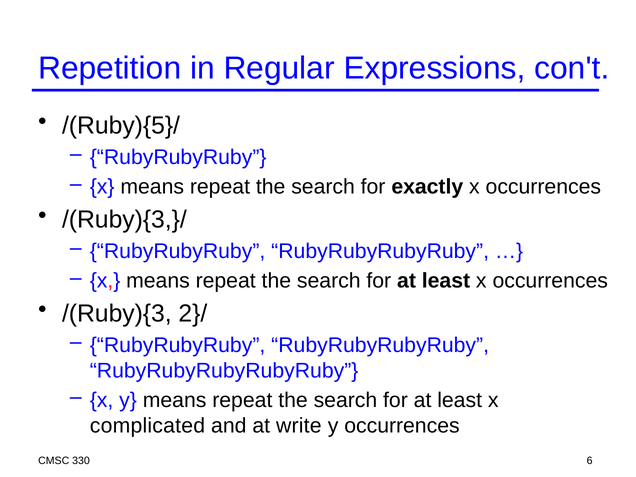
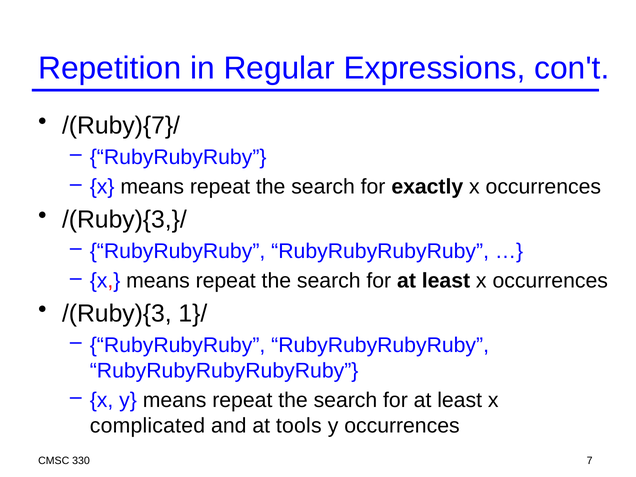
/(Ruby){5}/: /(Ruby){5}/ -> /(Ruby){7}/ (121, 126)
2}/: 2}/ -> 1}/ (193, 314)
write: write -> tools (299, 426)
6: 6 -> 7 (590, 461)
